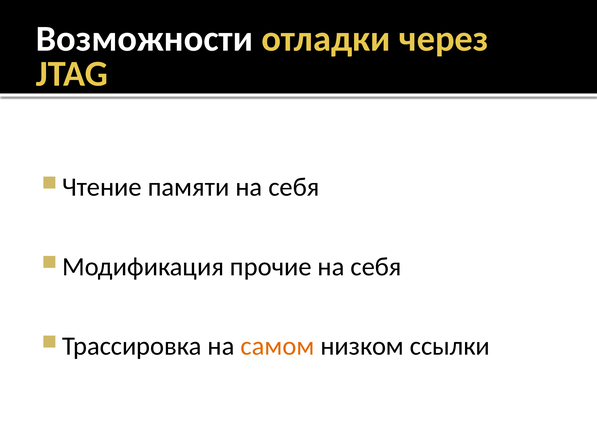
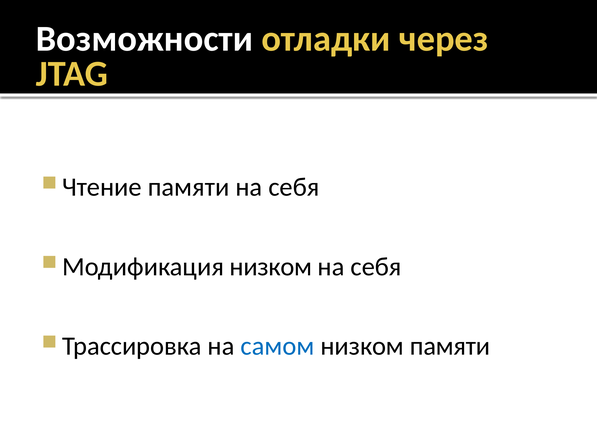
прочие: прочие -> низком (271, 267)
самом colour: orange -> blue (277, 347)
низком ссылки: ссылки -> памяти (450, 347)
